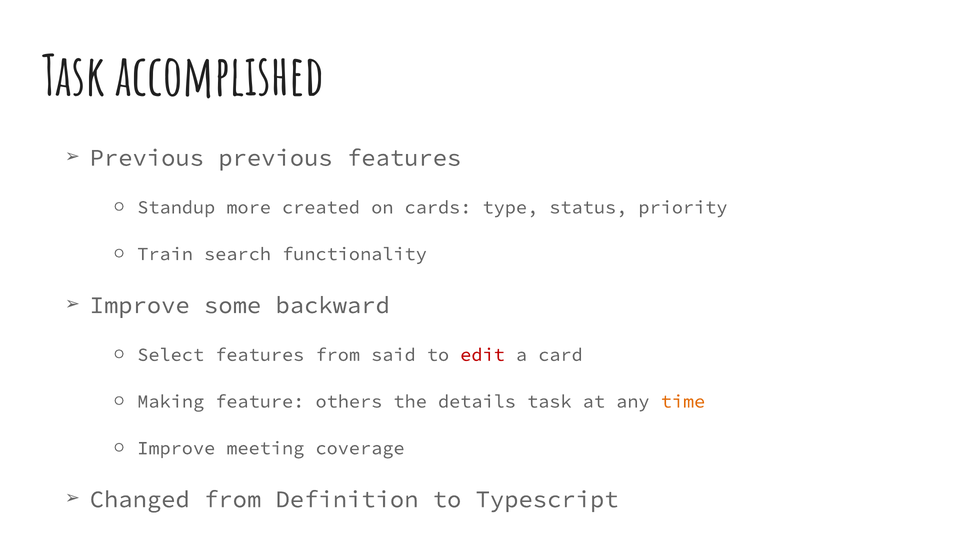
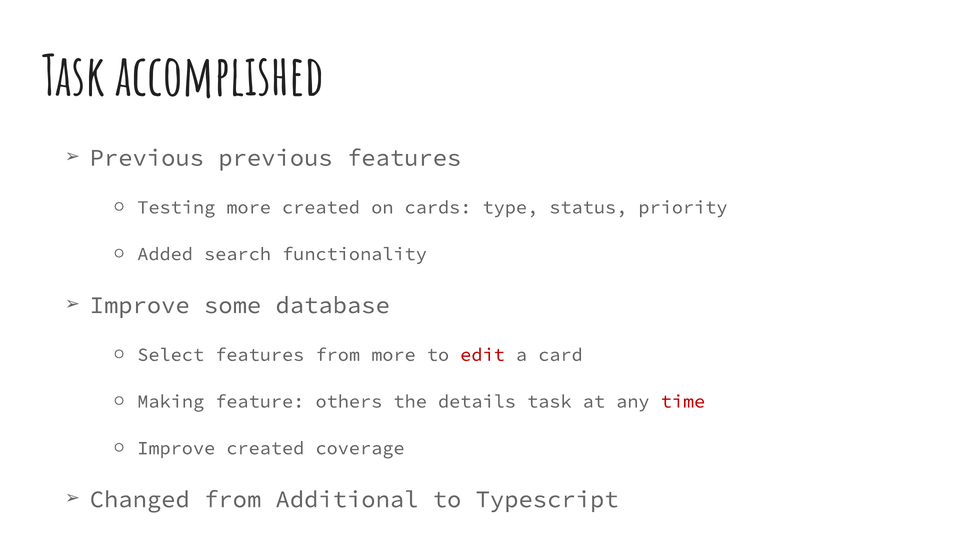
Standup: Standup -> Testing (176, 207)
Train: Train -> Added (165, 254)
some backward: backward -> database (333, 305)
from said: said -> more (393, 355)
time colour: orange -> red (683, 401)
Improve meeting: meeting -> created (265, 448)
from Definition: Definition -> Additional (347, 499)
